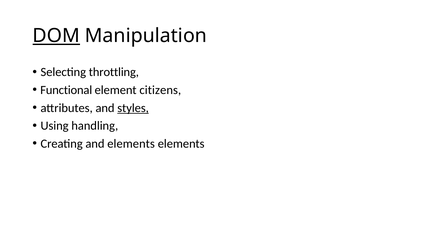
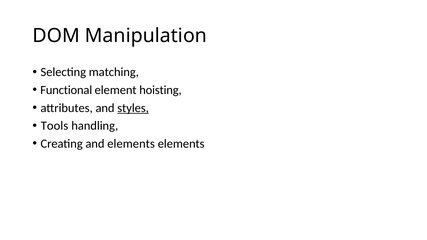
DOM underline: present -> none (56, 36)
throttling: throttling -> matching (114, 72)
citizens: citizens -> hoisting (160, 90)
Using: Using -> Tools (55, 126)
